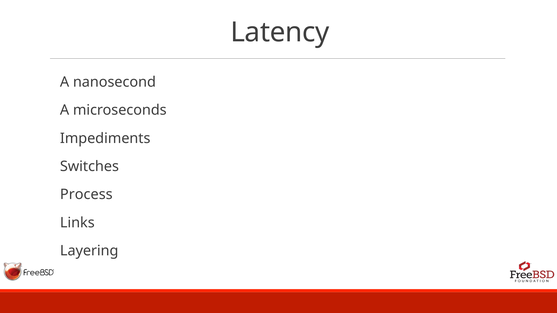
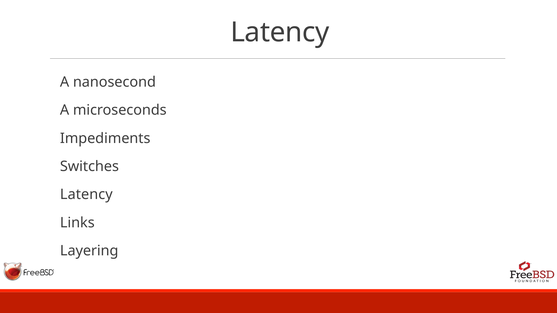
Process: Process -> Latency (86, 195)
